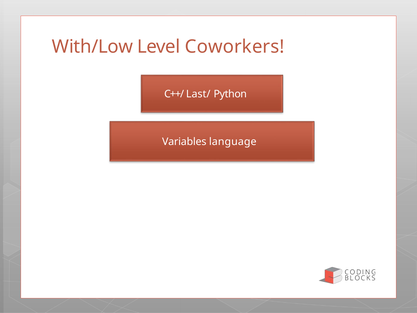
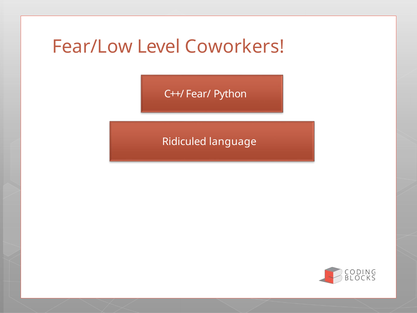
With/Low: With/Low -> Fear/Low (93, 47)
Last/: Last/ -> Fear/ (198, 94)
Variables: Variables -> Ridiculed (184, 142)
